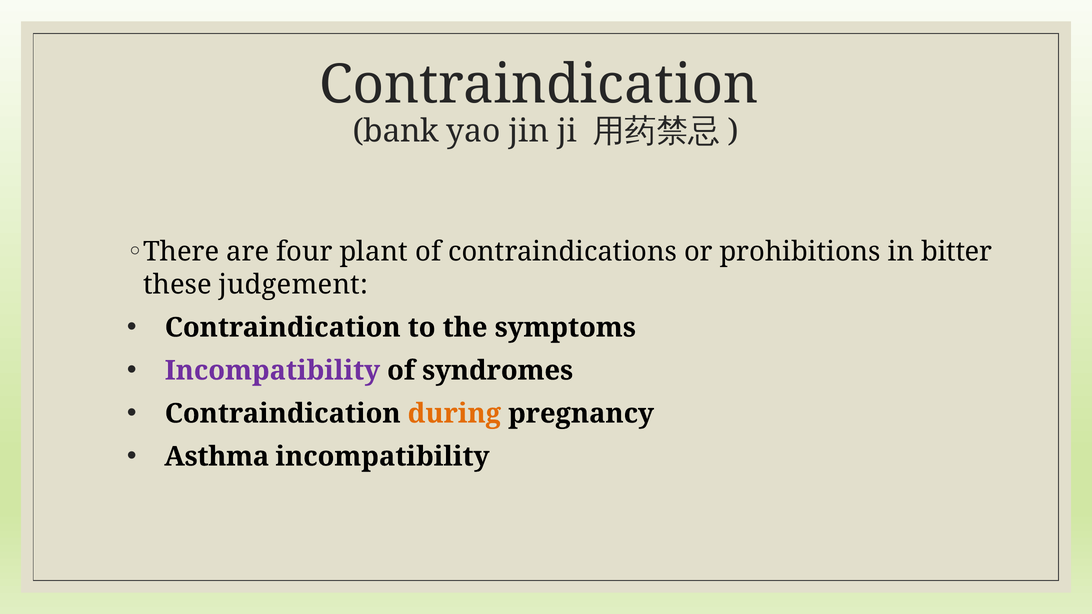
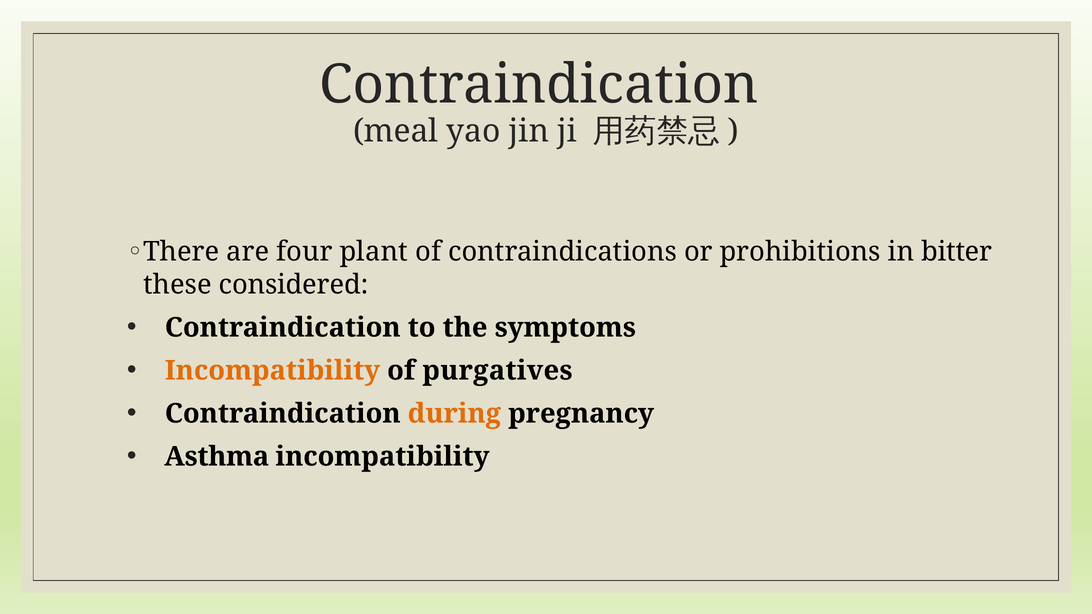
bank: bank -> meal (396, 131)
judgement: judgement -> considered (294, 285)
Incompatibility colour: purple -> orange (272, 371)
syndromes: syndromes -> purgatives (497, 371)
